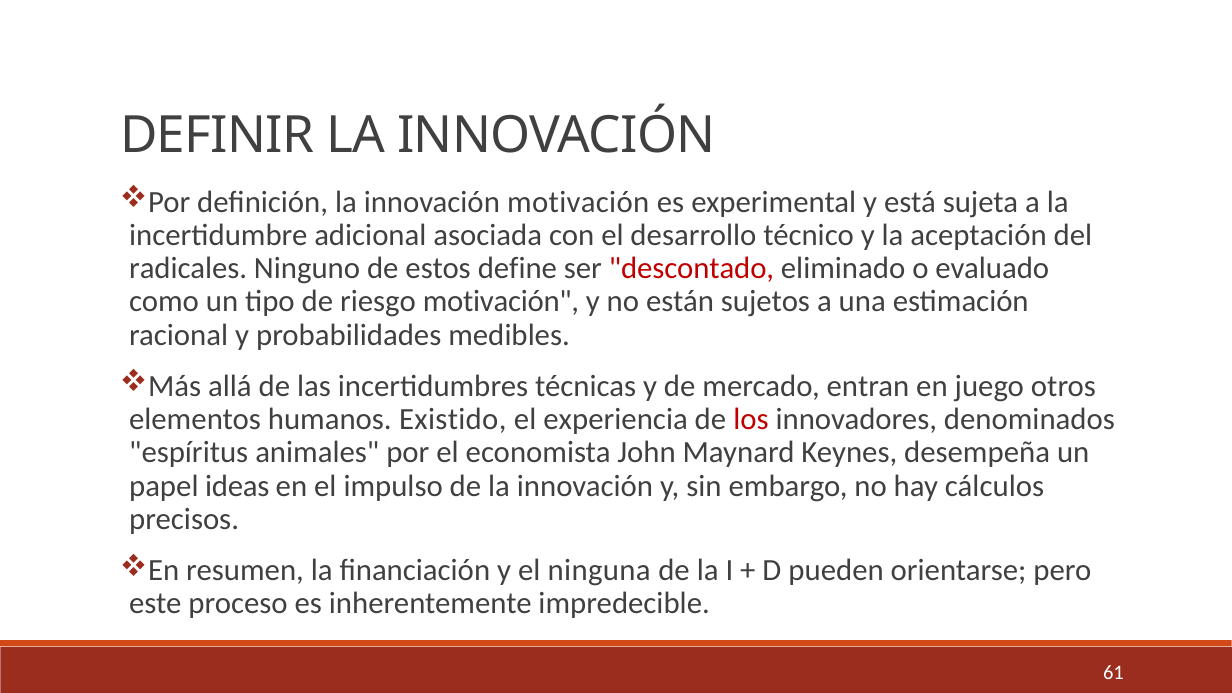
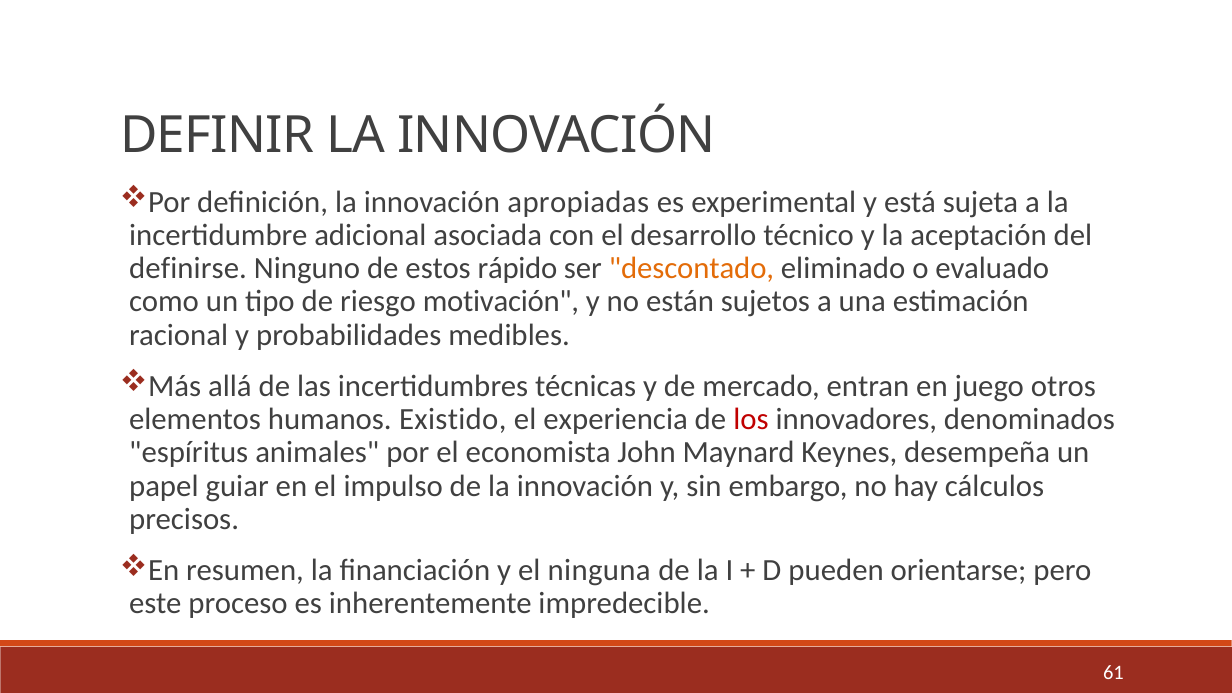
innovación motivación: motivación -> apropiadas (578, 202)
radicales: radicales -> definirse (188, 269)
define: define -> rápido (518, 269)
descontado colour: red -> orange (692, 269)
ideas: ideas -> guiar (237, 486)
